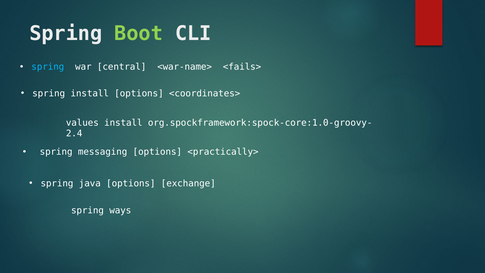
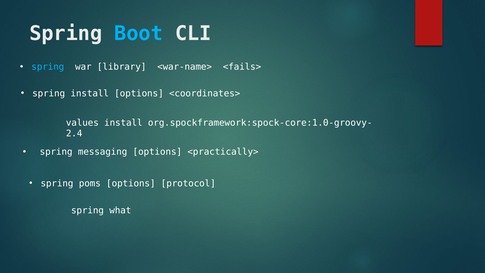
Boot colour: light green -> light blue (139, 33)
central: central -> library (122, 67)
java: java -> poms (90, 183)
exchange: exchange -> protocol (188, 183)
ways: ways -> what (120, 210)
